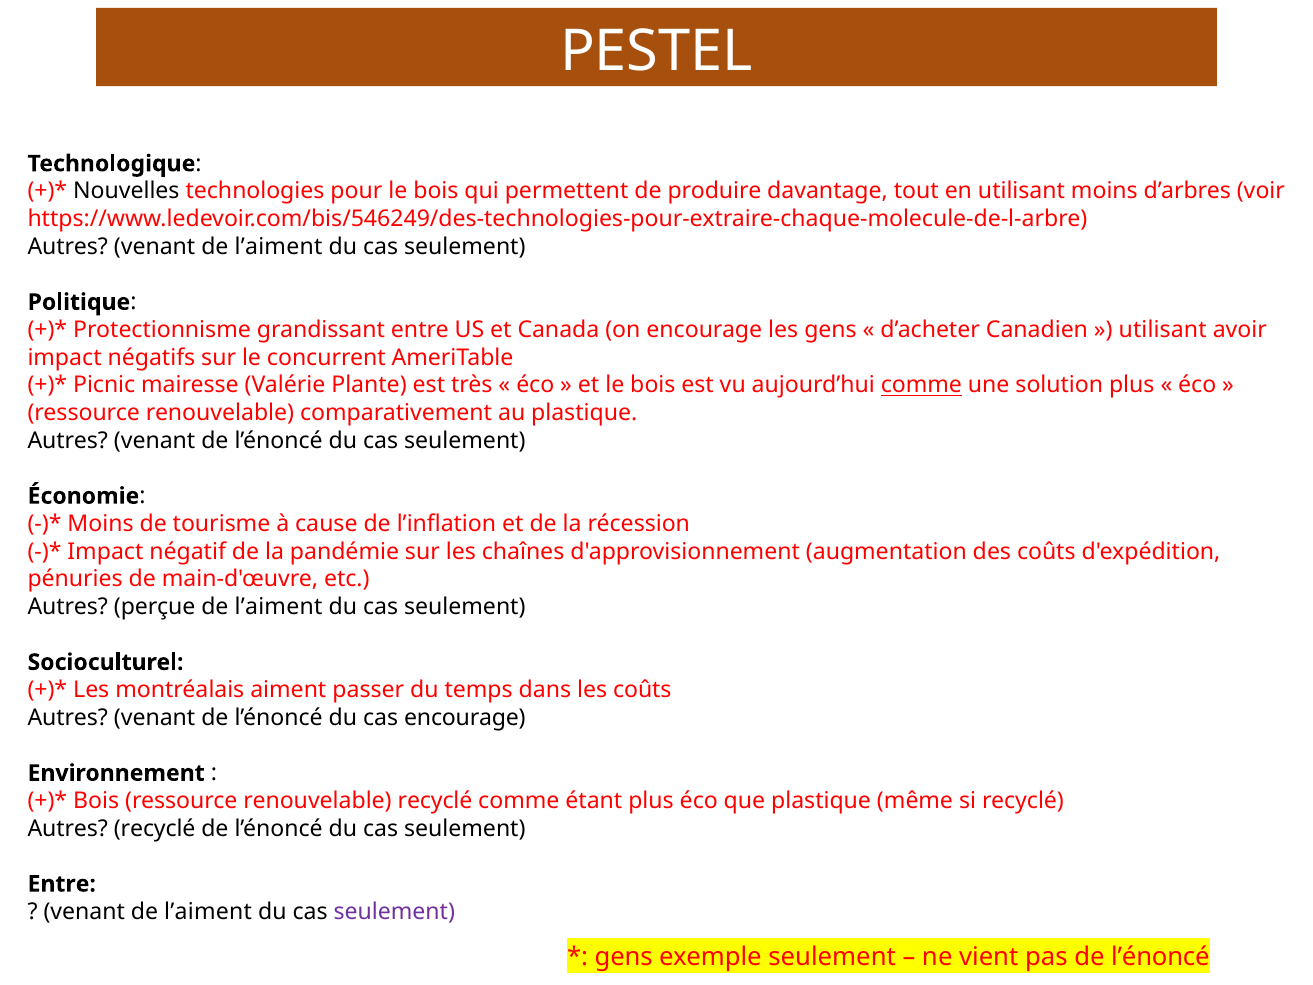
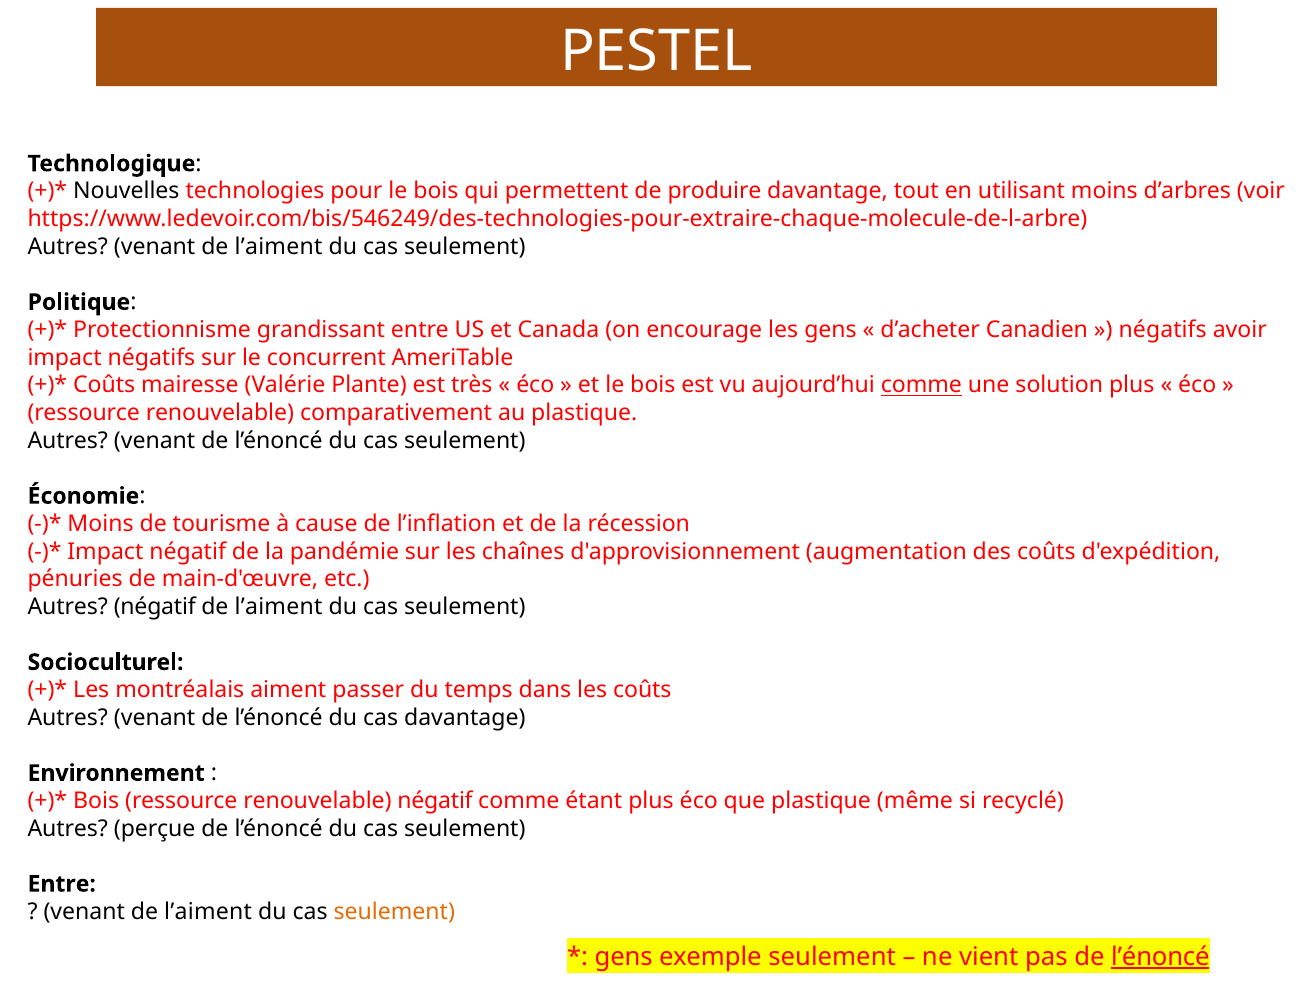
utilisant: utilisant -> négatifs (1163, 330)
Picnic: Picnic -> Coûts (104, 385)
Autres perçue: perçue -> négatif (155, 607)
cas encourage: encourage -> davantage (465, 718)
renouvelable recyclé: recyclé -> négatif (435, 801)
Autres recyclé: recyclé -> perçue (155, 828)
seulement colour: purple -> orange (394, 911)
l’énoncé underline: none -> present (1160, 957)
